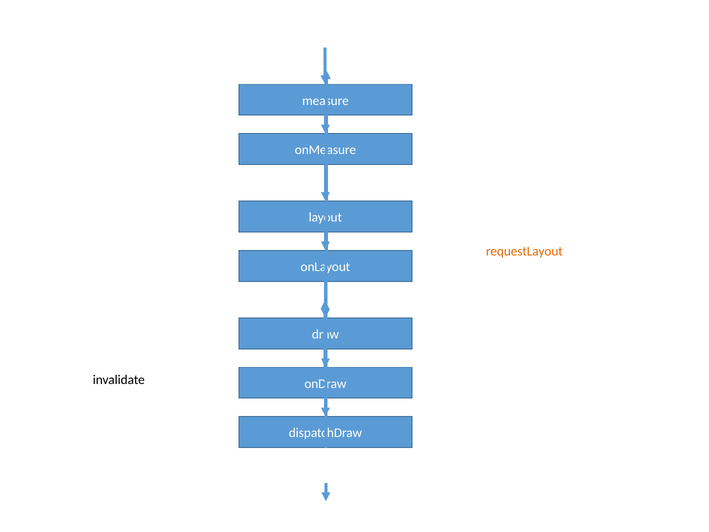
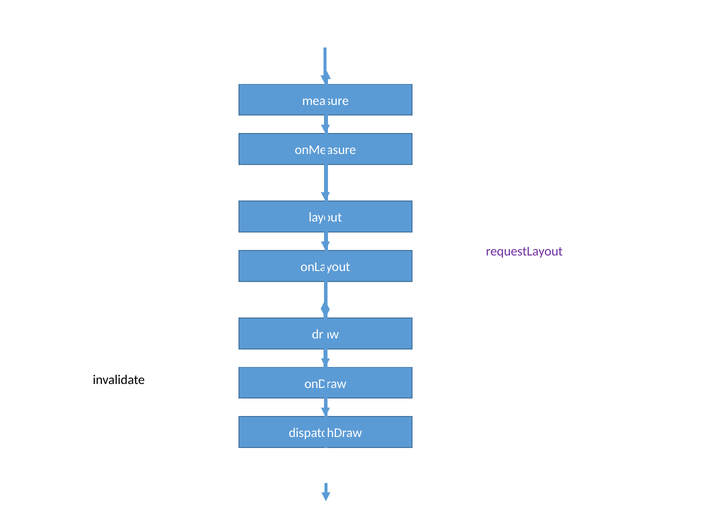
requestLayout colour: orange -> purple (524, 251)
